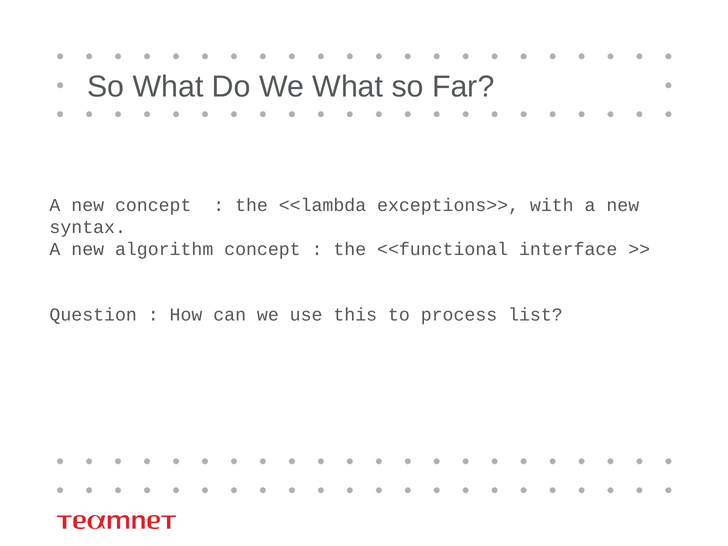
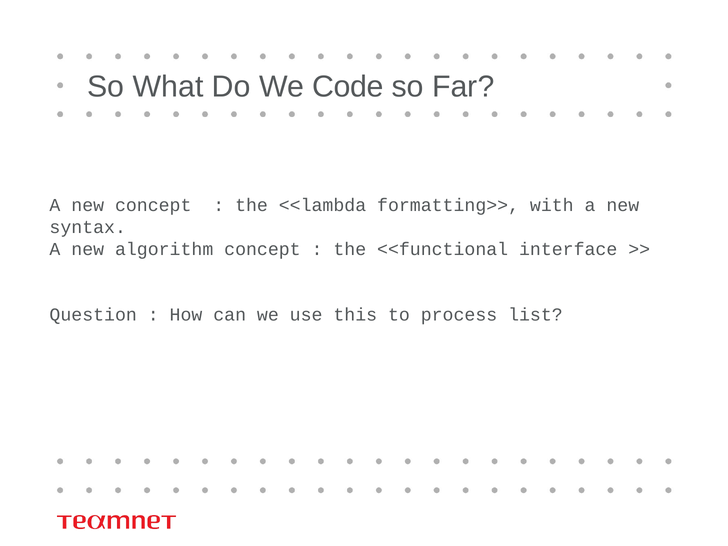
We What: What -> Code (348, 87)
exceptions>>: exceptions>> -> formatting>> (448, 205)
